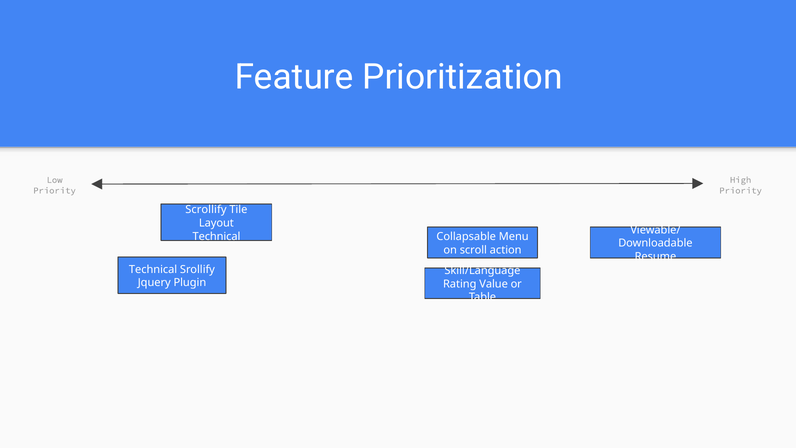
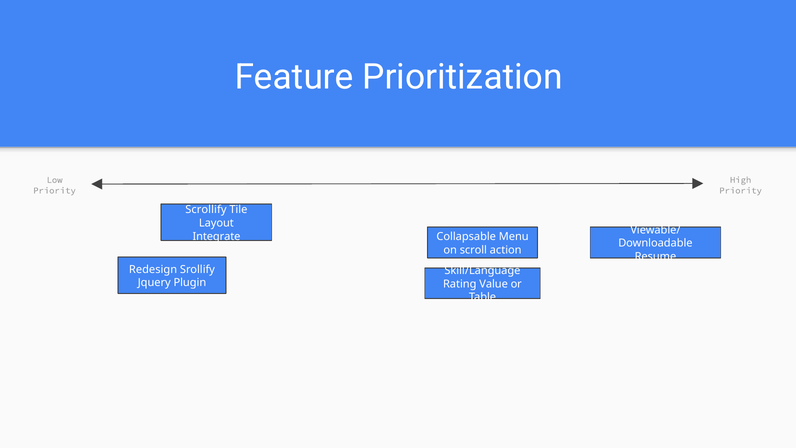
Technical: Technical -> Integrate (216, 236)
Technical: Technical -> Redesign (153, 269)
